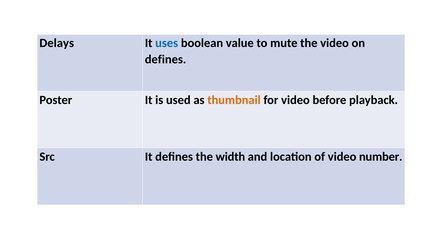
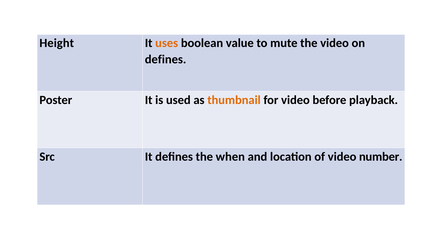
Delays: Delays -> Height (57, 43)
uses colour: blue -> orange (167, 43)
width: width -> when (230, 157)
